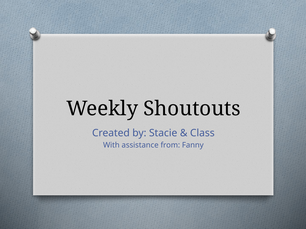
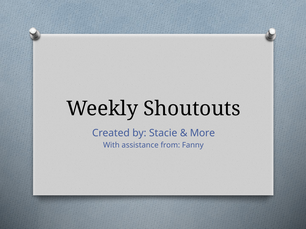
Class: Class -> More (202, 133)
